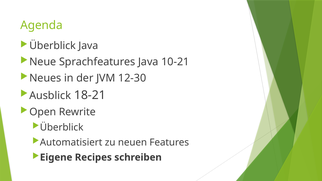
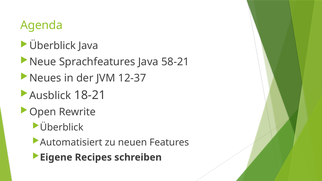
10-21: 10-21 -> 58-21 (175, 62)
12-30: 12-30 -> 12-37 (132, 78)
